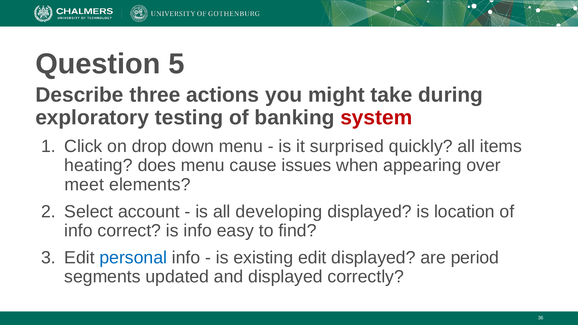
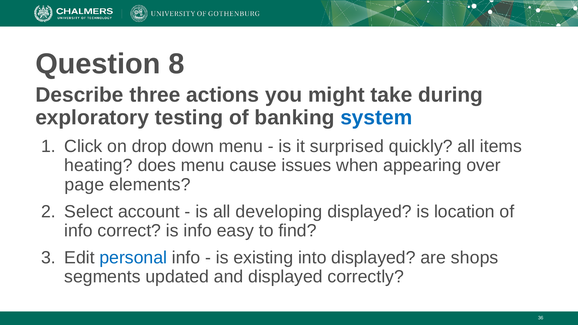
5: 5 -> 8 (177, 64)
system colour: red -> blue (376, 118)
meet: meet -> page (84, 185)
existing edit: edit -> into (312, 258)
period: period -> shops (475, 258)
